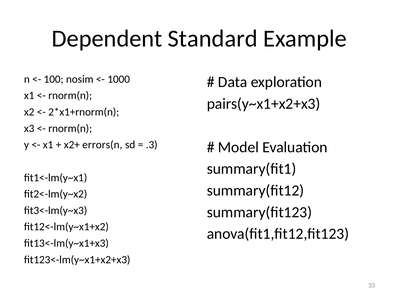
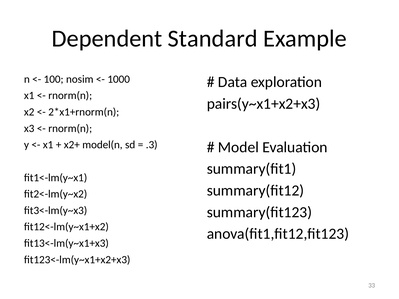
errors(n: errors(n -> model(n (102, 145)
